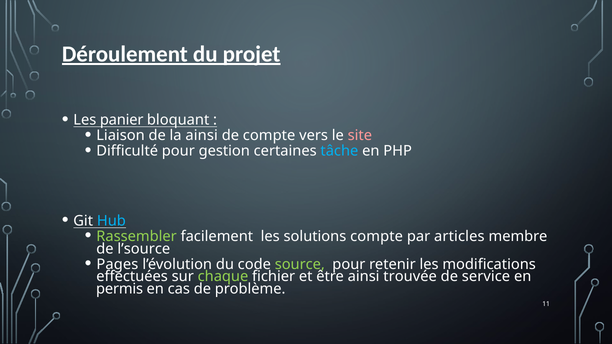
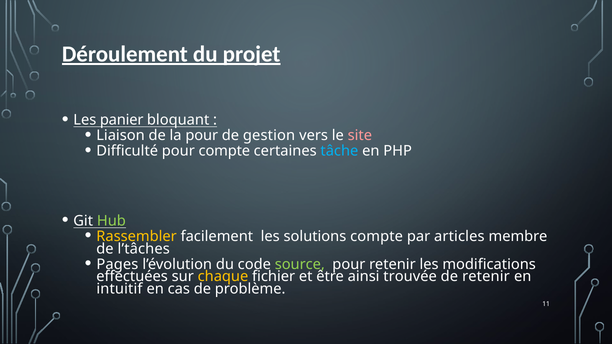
la ainsi: ainsi -> pour (202, 136)
de compte: compte -> gestion (269, 136)
pour gestion: gestion -> compte (224, 151)
Hub colour: light blue -> light green (111, 221)
Rassembler colour: light green -> yellow (137, 237)
l’source: l’source -> l’tâches (144, 249)
chaque colour: light green -> yellow (223, 277)
de service: service -> retenir (486, 277)
permis: permis -> intuitif (119, 289)
